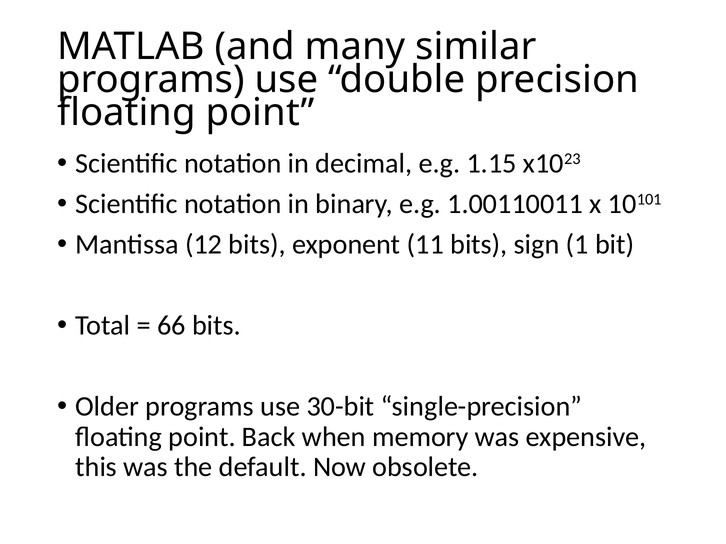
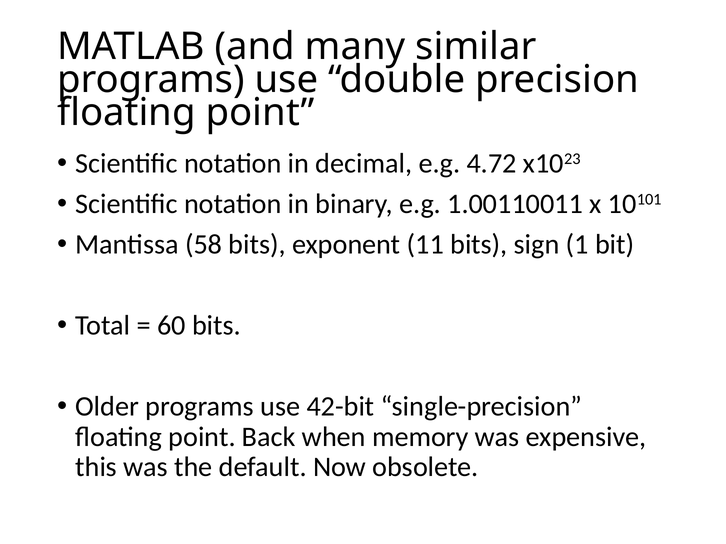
1.15: 1.15 -> 4.72 (492, 164)
12: 12 -> 58 (204, 245)
66: 66 -> 60 (171, 326)
30-bit: 30-bit -> 42-bit (340, 407)
